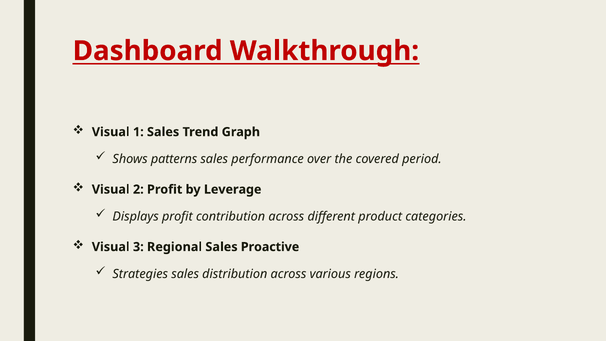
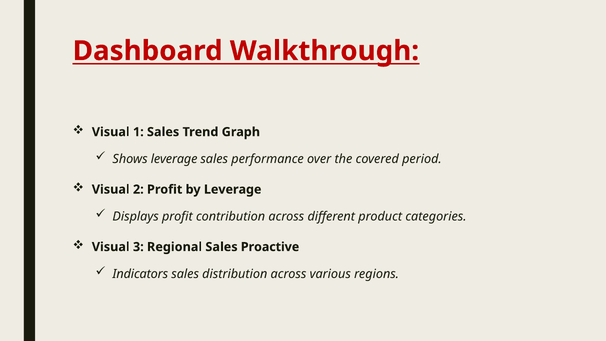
Shows patterns: patterns -> leverage (174, 159)
Strategies: Strategies -> Indicators (140, 274)
